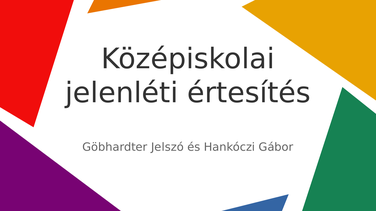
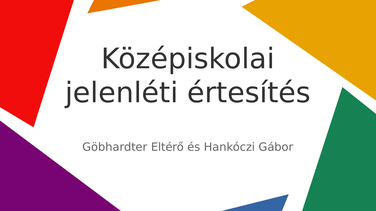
Jelszó: Jelszó -> Eltérő (167, 147)
